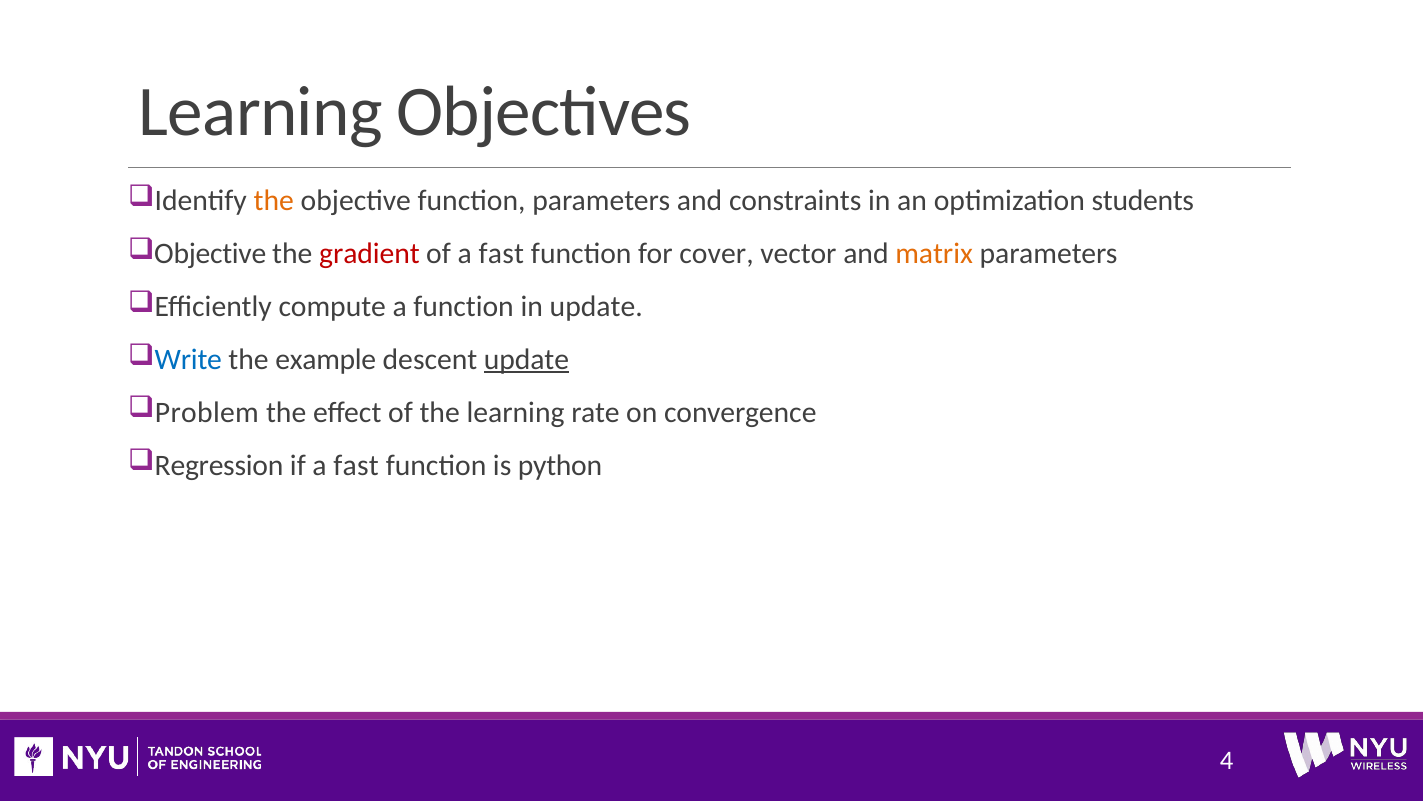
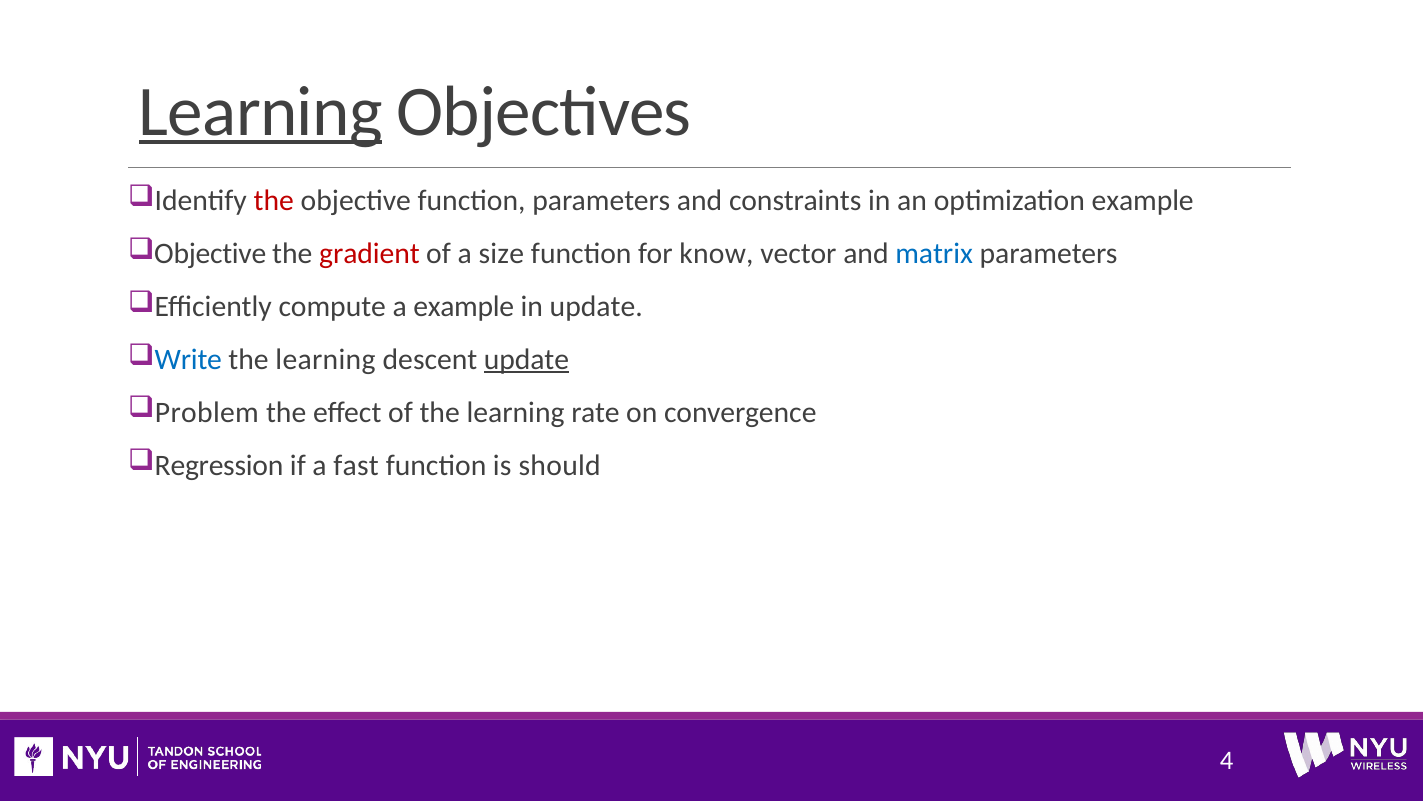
Learning underline: none -> present (261, 111)
the colour: orange -> red (274, 201)
optimization students: students -> example (1143, 201)
of a fast: fast -> size (501, 254)
cover: cover -> know (716, 254)
matrix colour: orange -> blue (934, 254)
a function: function -> example (464, 307)
example: example -> learning (325, 359)
python: python -> should (560, 465)
